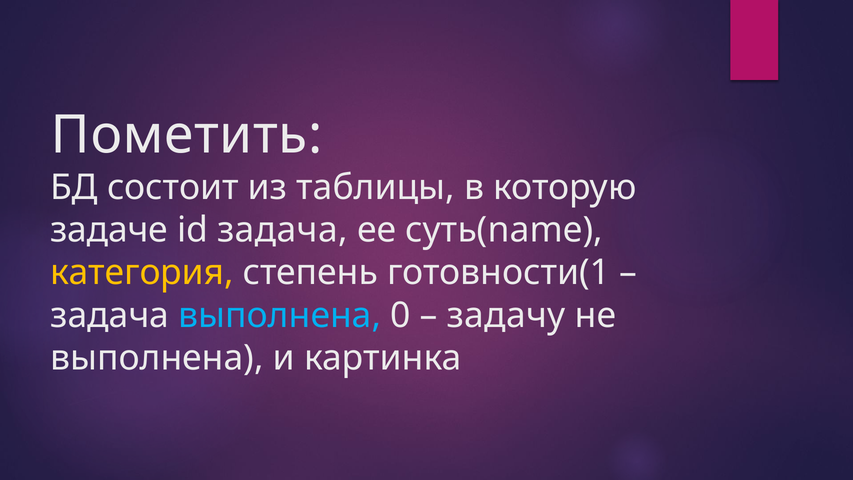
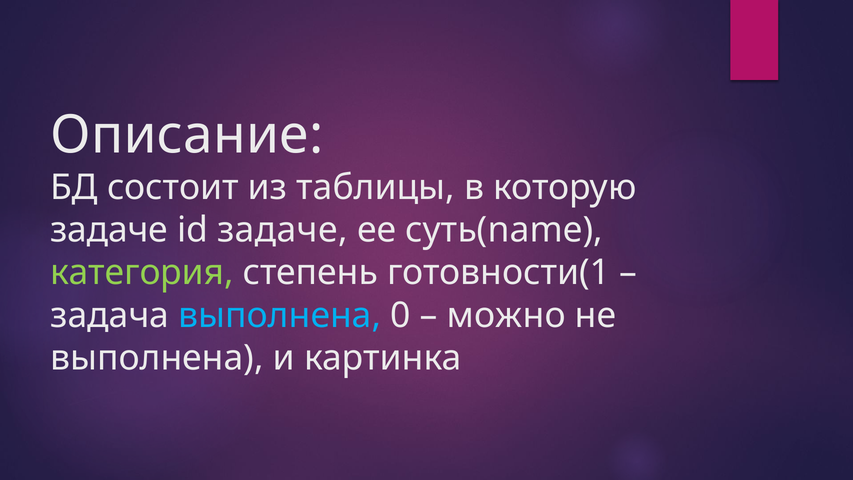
Пометить: Пометить -> Описание (187, 135)
id задача: задача -> задаче (282, 230)
категория colour: yellow -> light green (142, 273)
задачу: задачу -> можно (506, 315)
